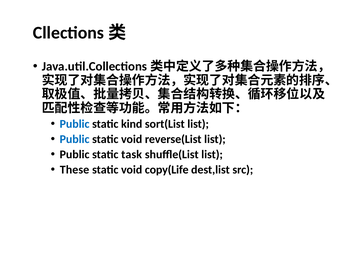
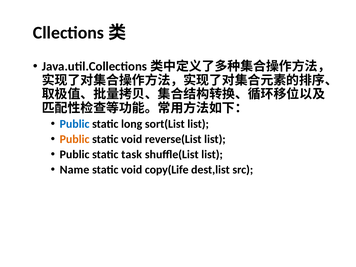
kind: kind -> long (132, 124)
Public colour: blue -> orange (75, 139)
These: These -> Name (75, 170)
